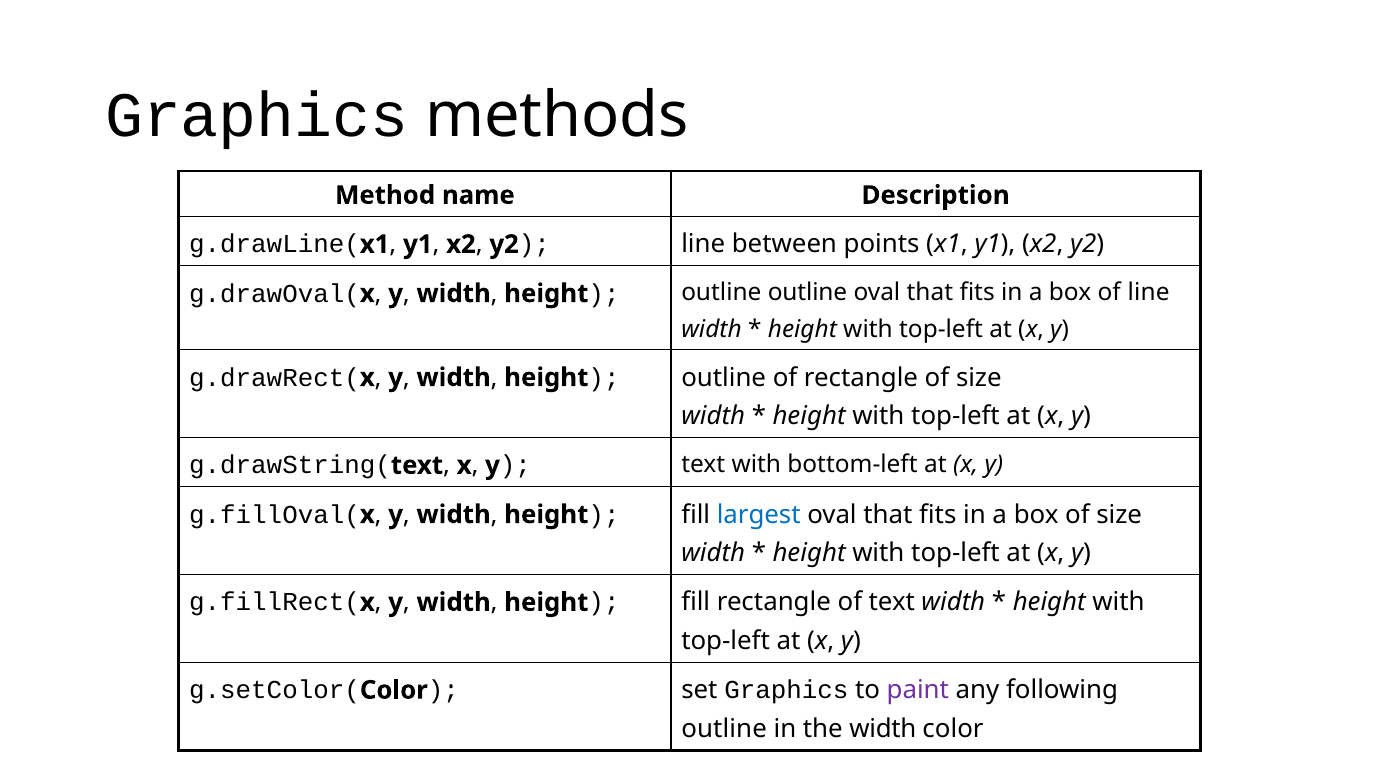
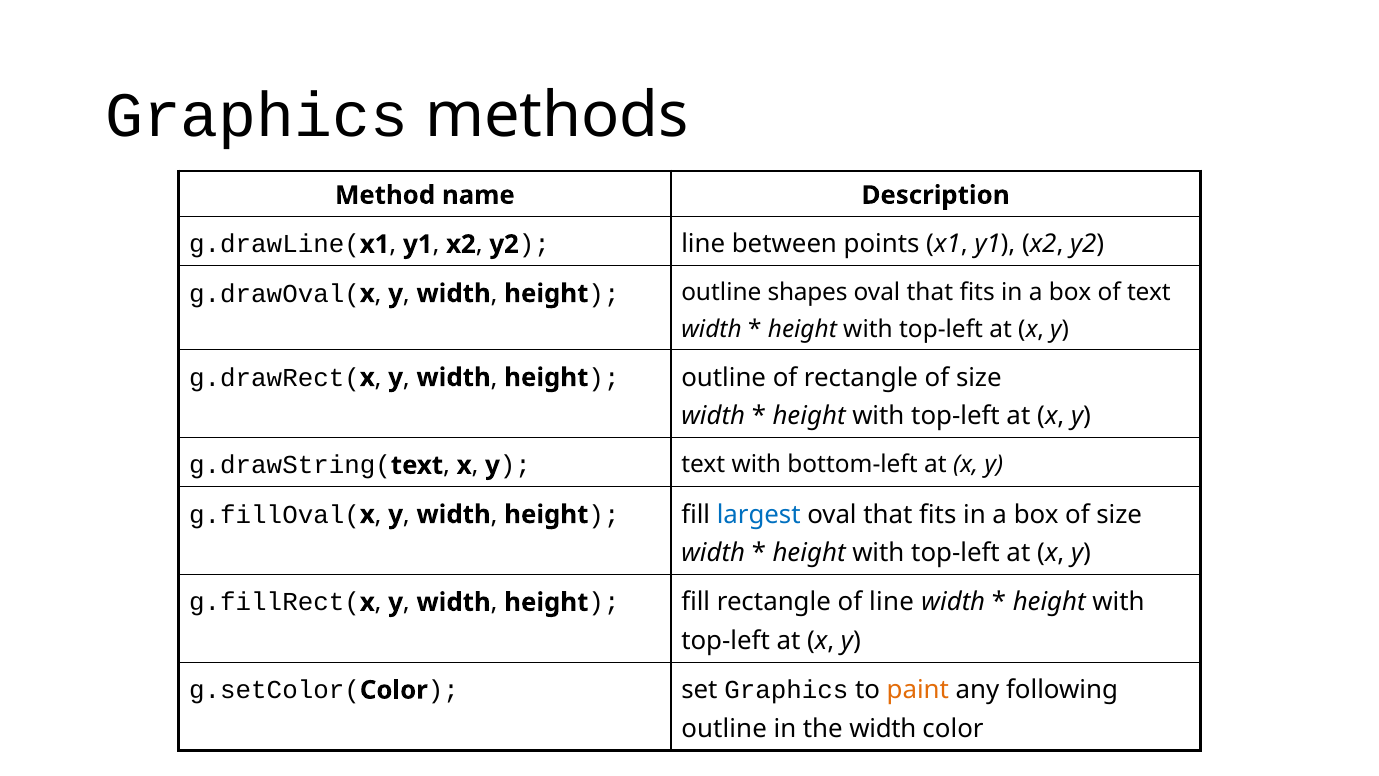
outline outline: outline -> shapes (808, 292)
of line: line -> text (1149, 292)
of text: text -> line (892, 602)
paint colour: purple -> orange (918, 690)
